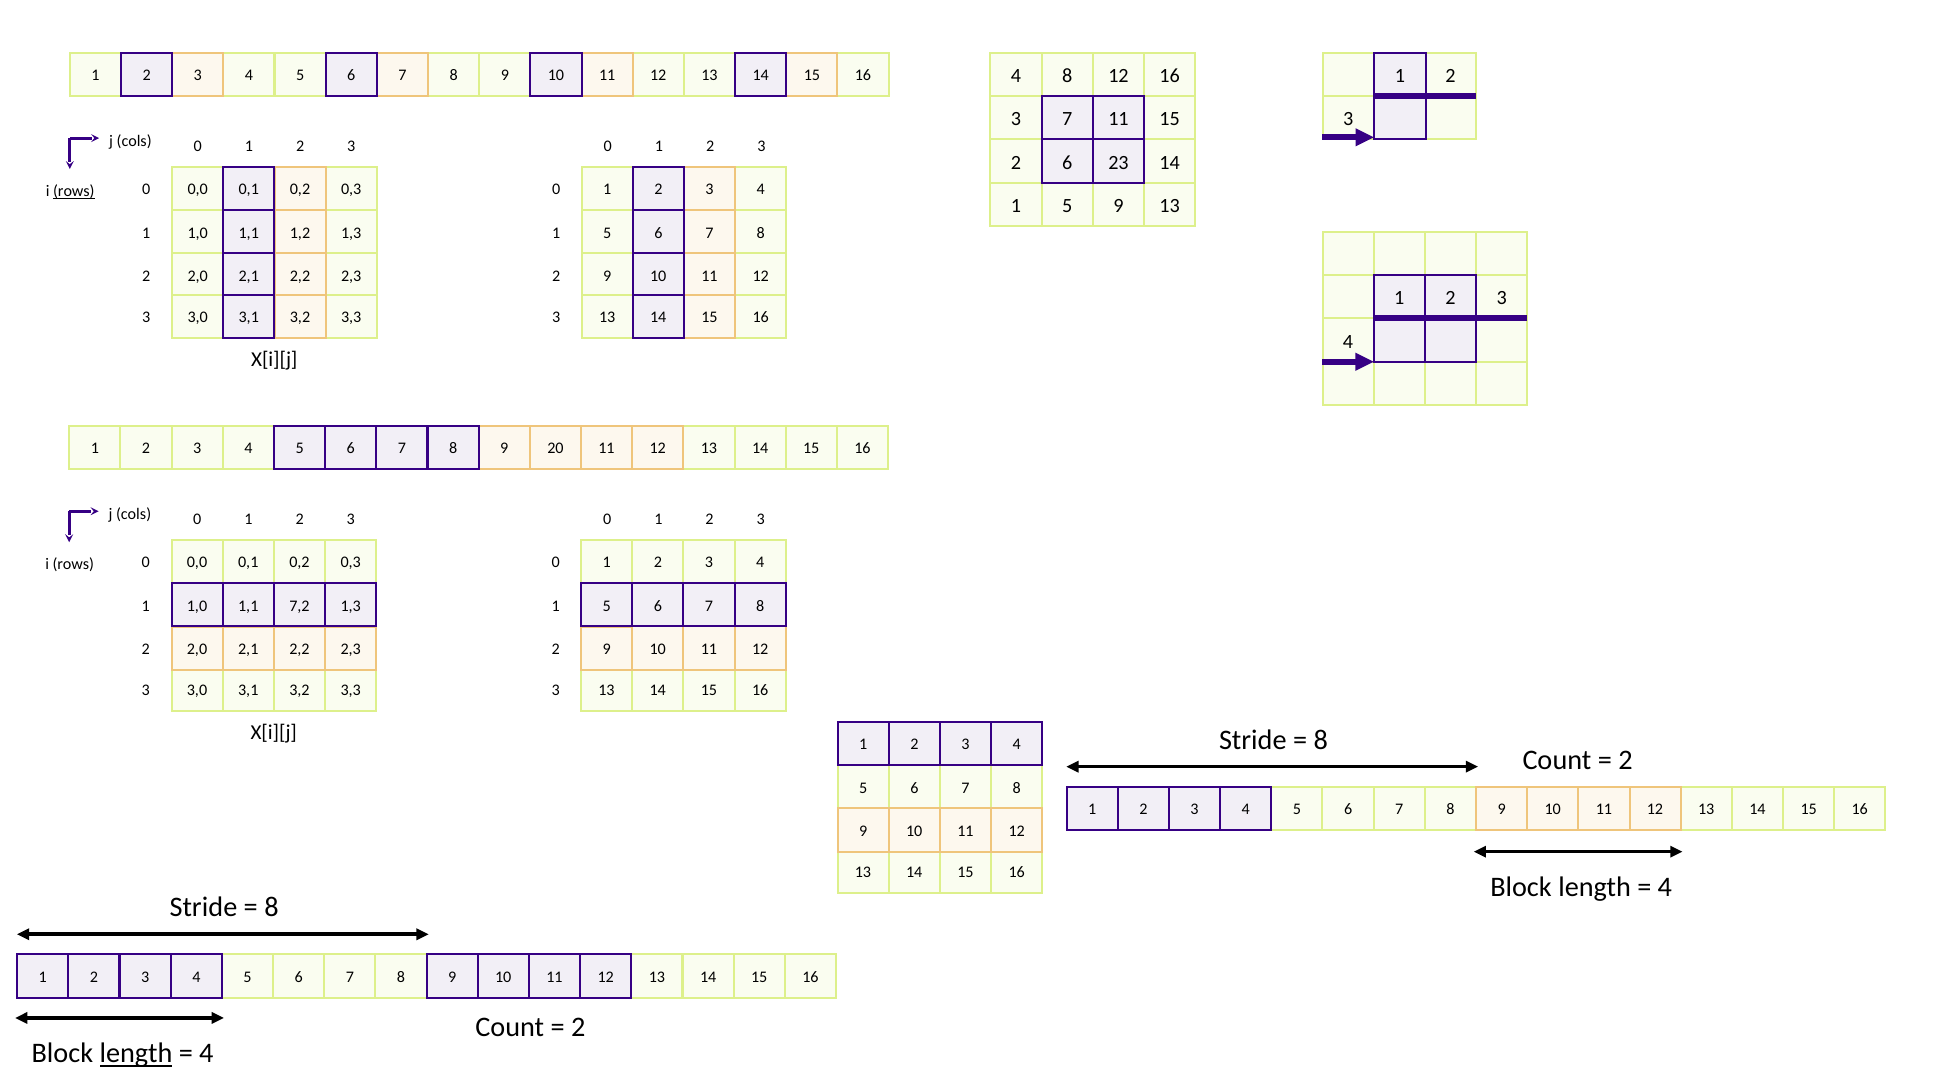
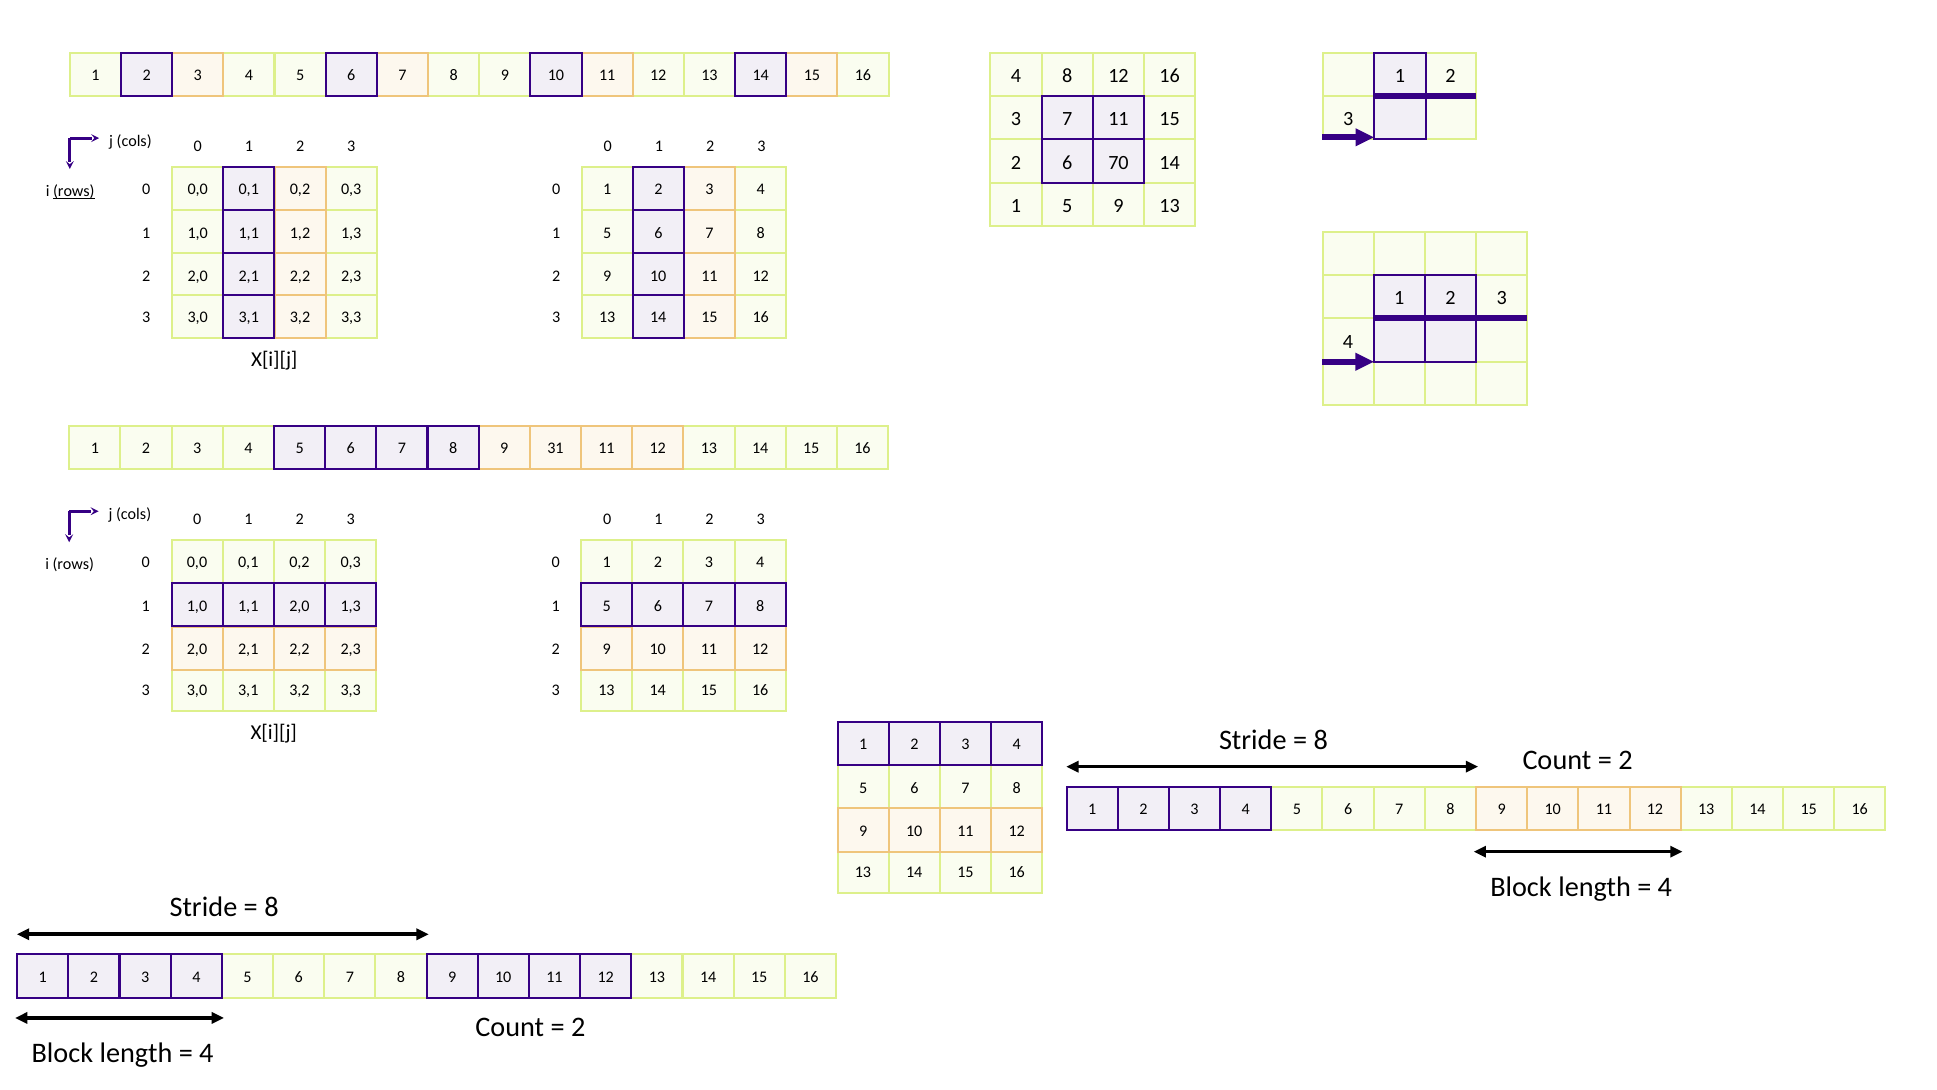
23: 23 -> 70 (1118, 162)
20: 20 -> 31 (555, 448)
7,2: 7,2 -> 2,0 (299, 606)
length underline: present -> none (136, 1053)
